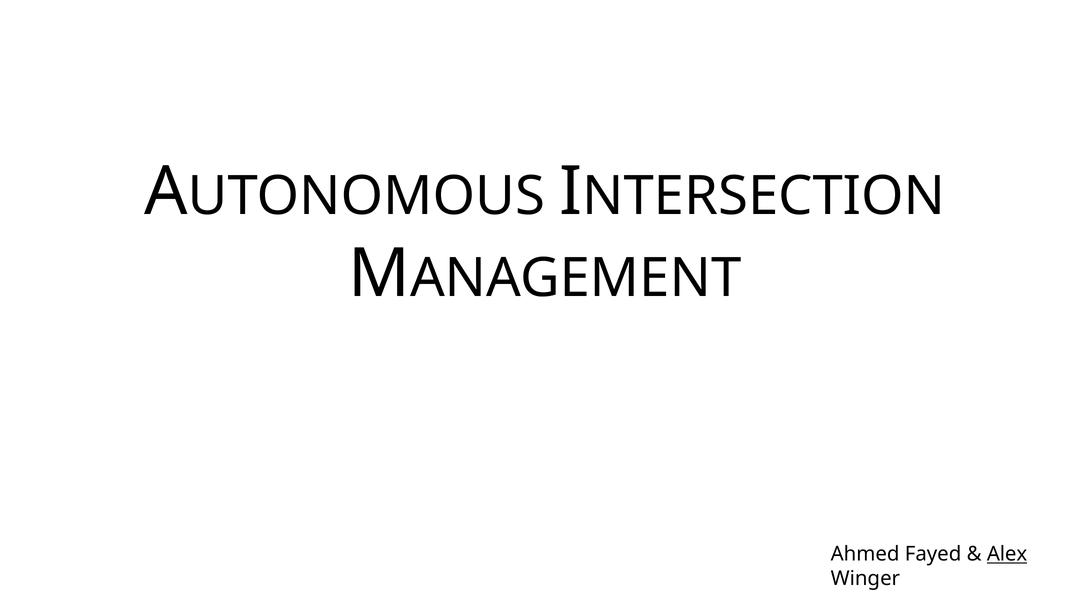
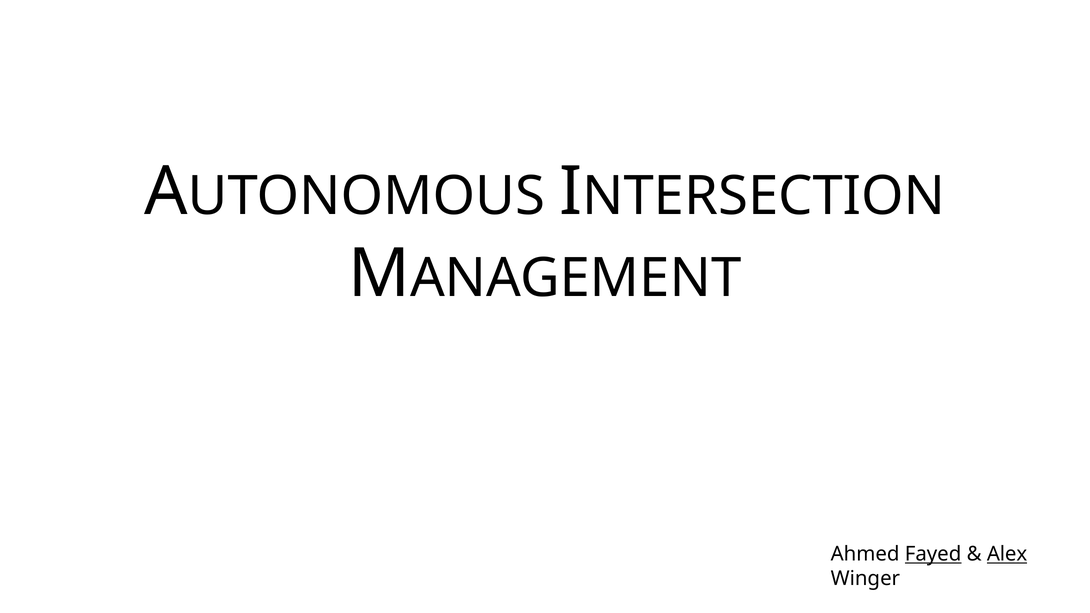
Fayed underline: none -> present (933, 554)
